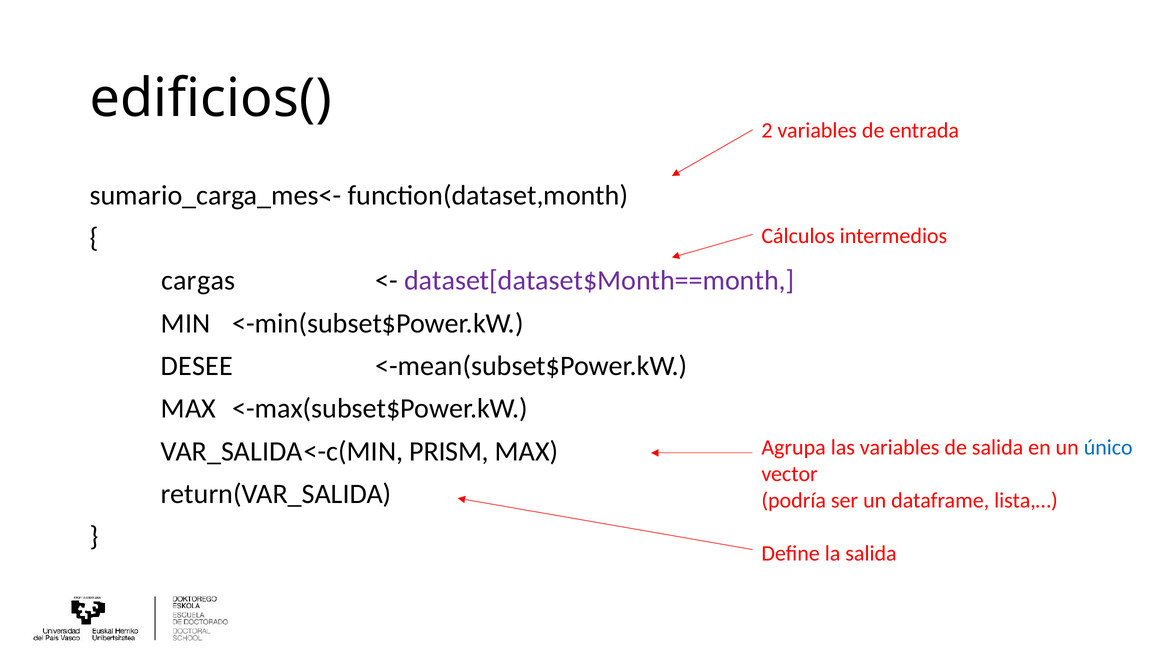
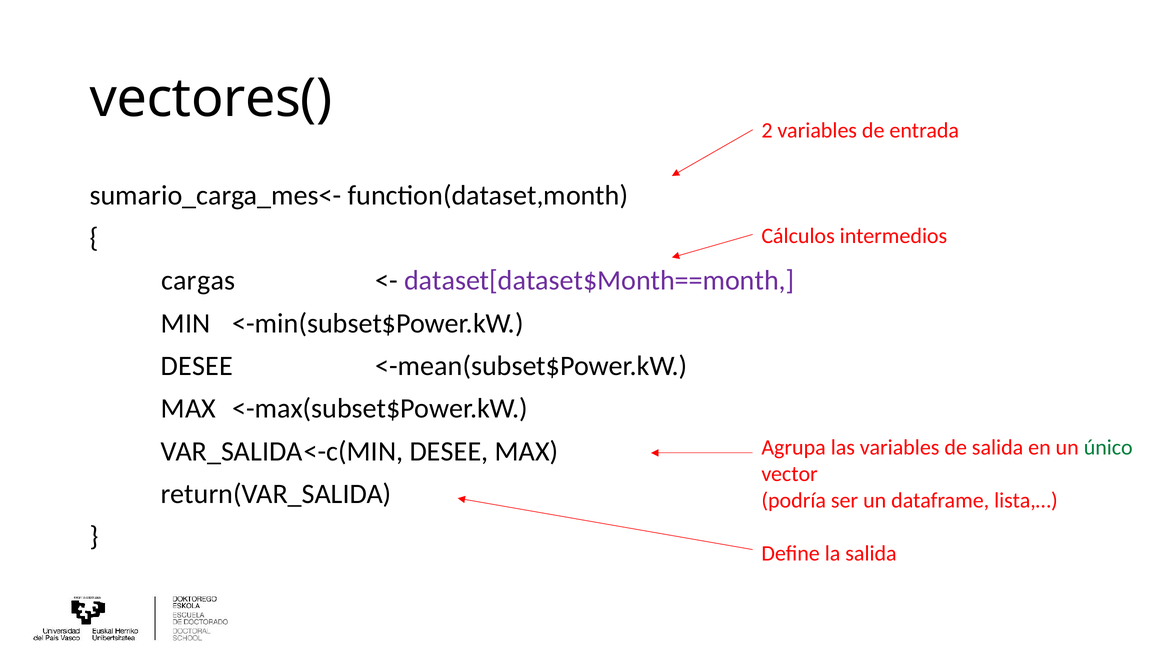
edificios(: edificios( -> vectores( (211, 99)
único colour: blue -> green (1108, 448)
PRISM: PRISM -> DESEE (449, 451)
